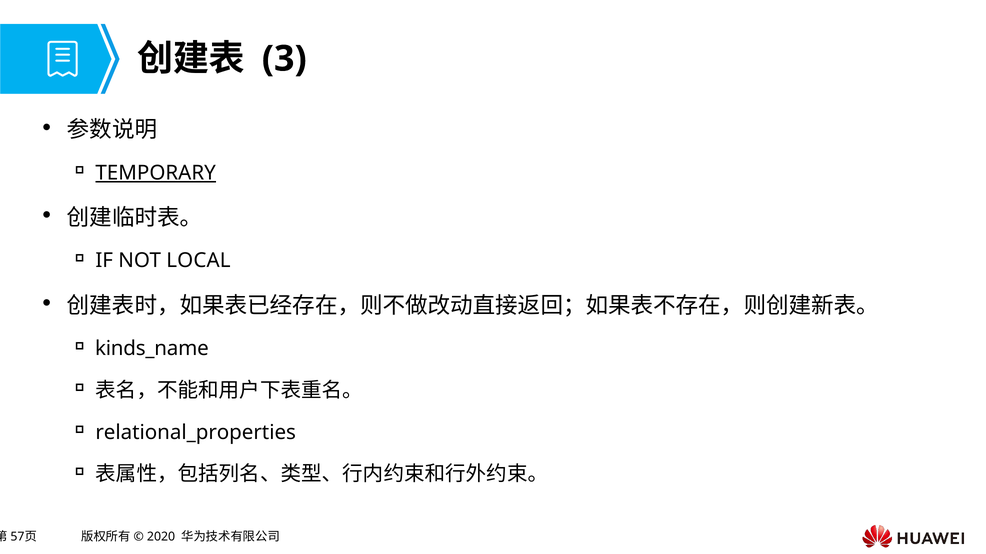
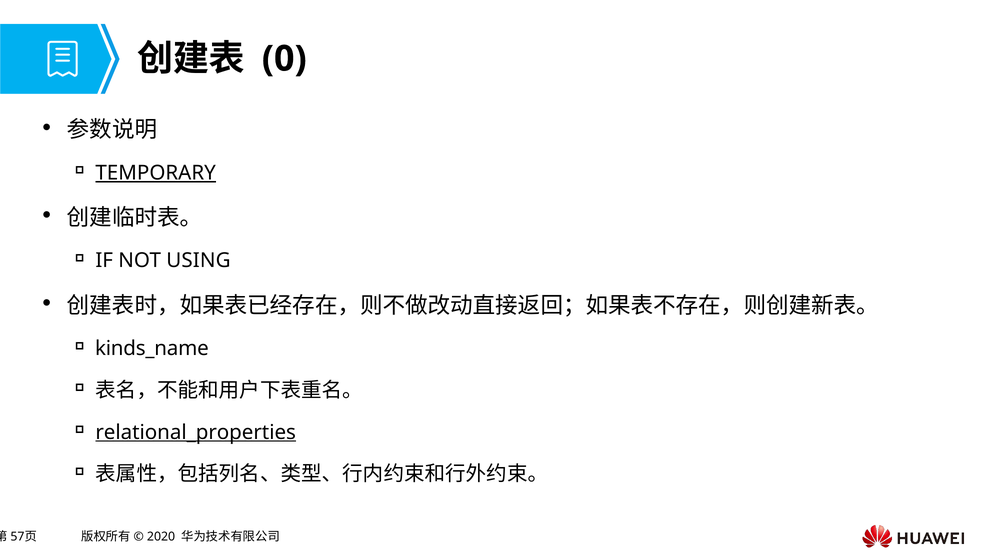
3: 3 -> 0 (284, 59)
LOCAL: LOCAL -> USING (198, 261)
relational_properties underline: none -> present (196, 433)
